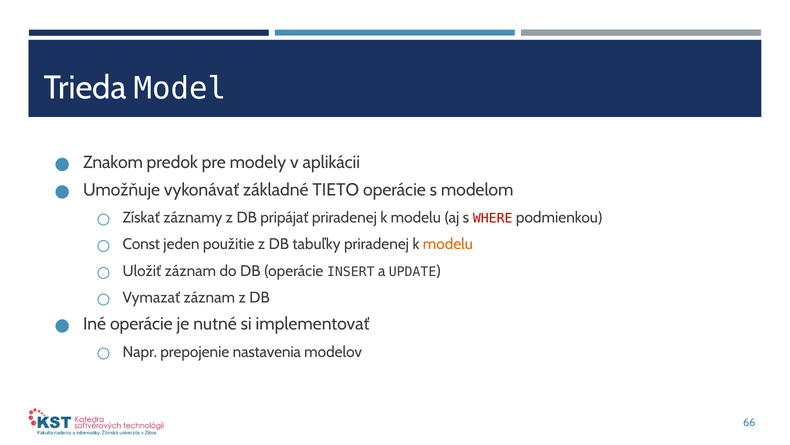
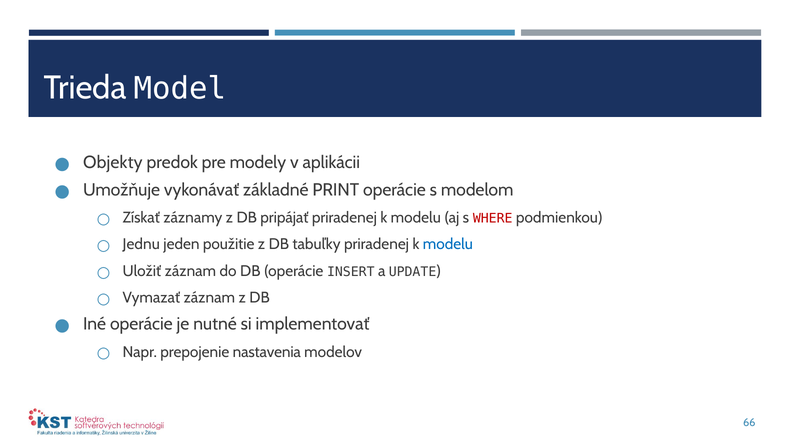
Znakom: Znakom -> Objekty (113, 162)
TIETO: TIETO -> PRINT (336, 190)
Const: Const -> Jednu (141, 244)
modelu colour: orange -> blue (448, 244)
